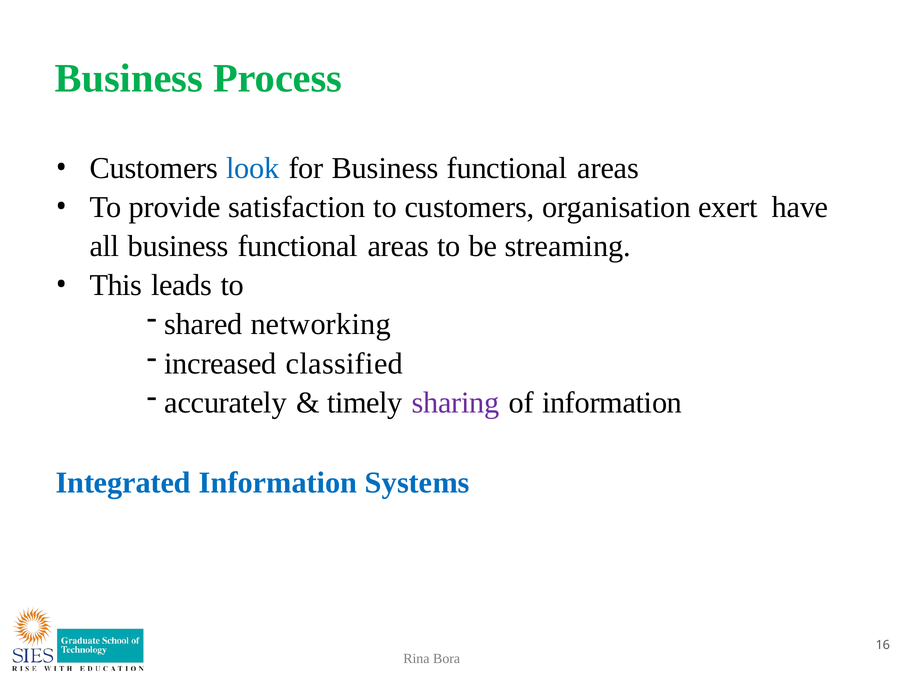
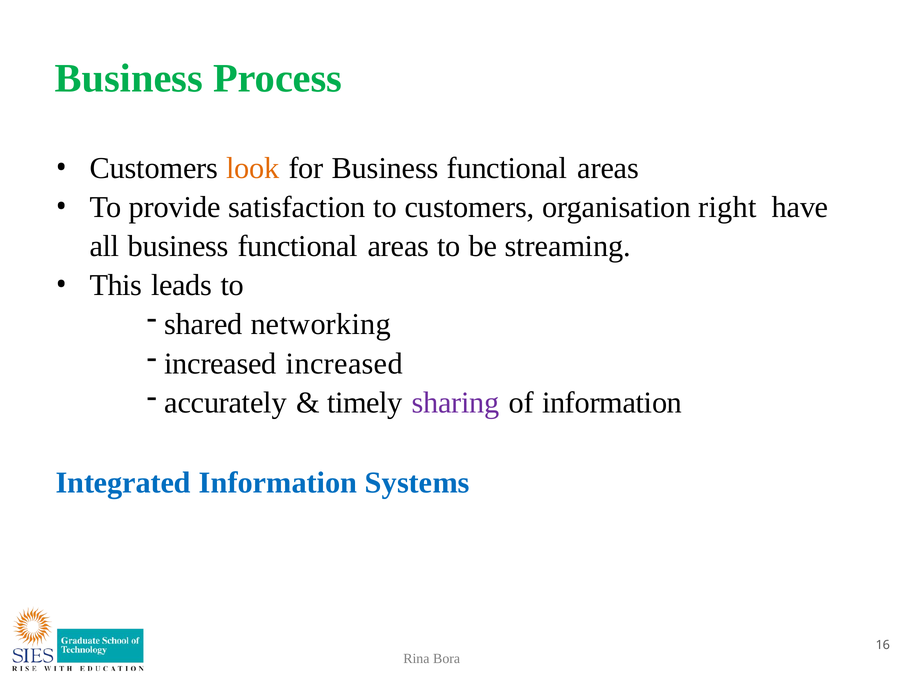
look colour: blue -> orange (253, 168)
exert: exert -> right (728, 207)
increased classified: classified -> increased (344, 364)
